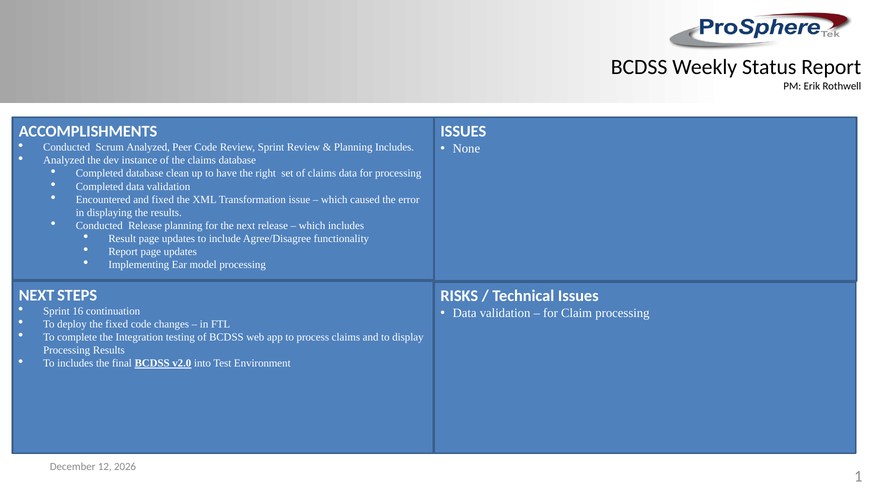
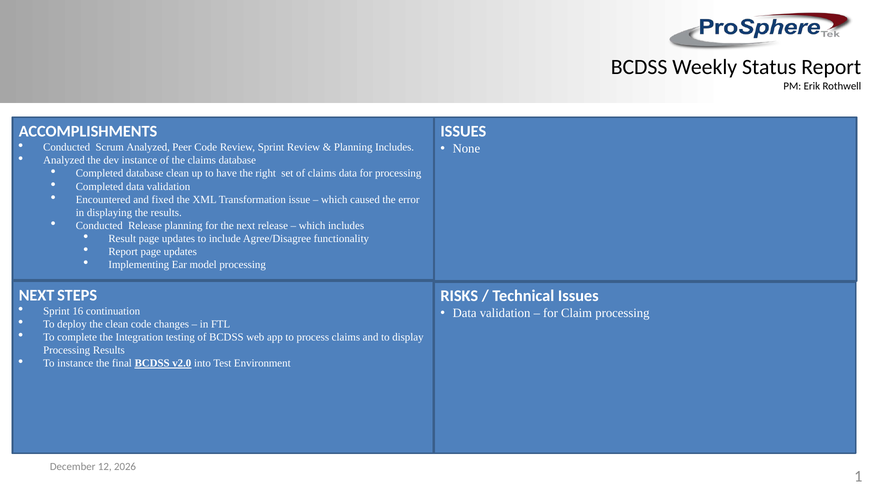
the fixed: fixed -> clean (117, 324)
To includes: includes -> instance (75, 363)
